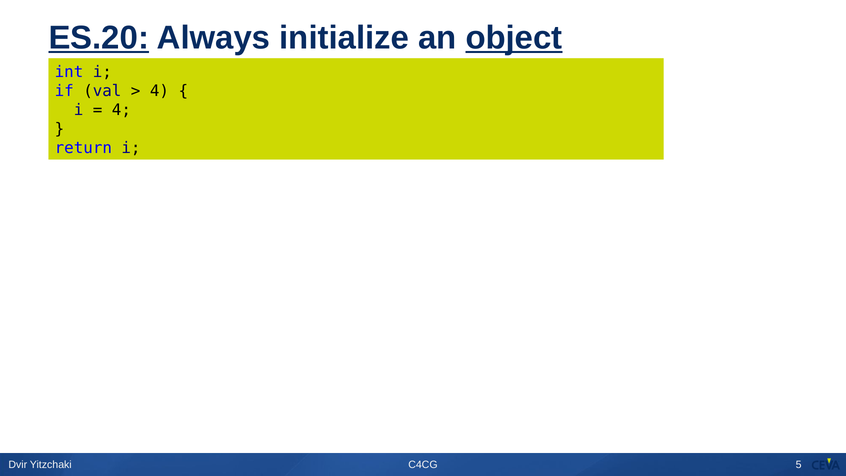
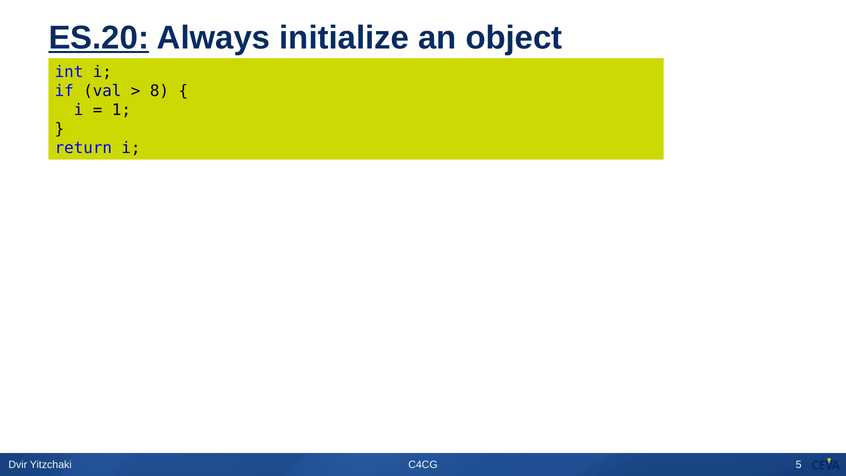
object underline: present -> none (514, 38)
4: 4 -> 8 (159, 91)
4: 4 -> 1 (121, 110)
